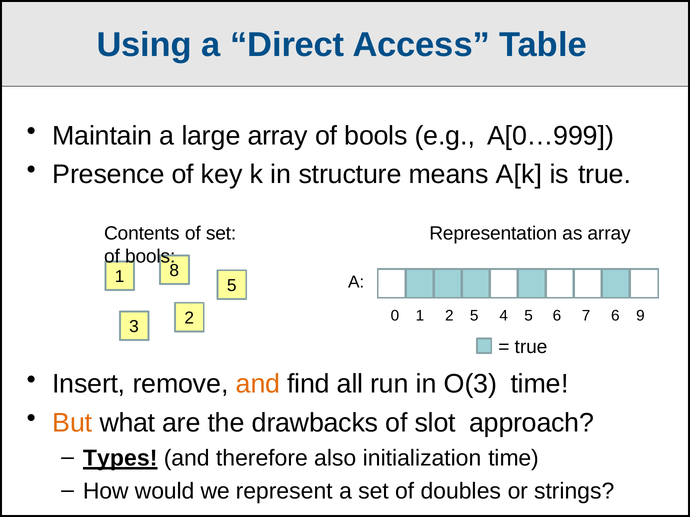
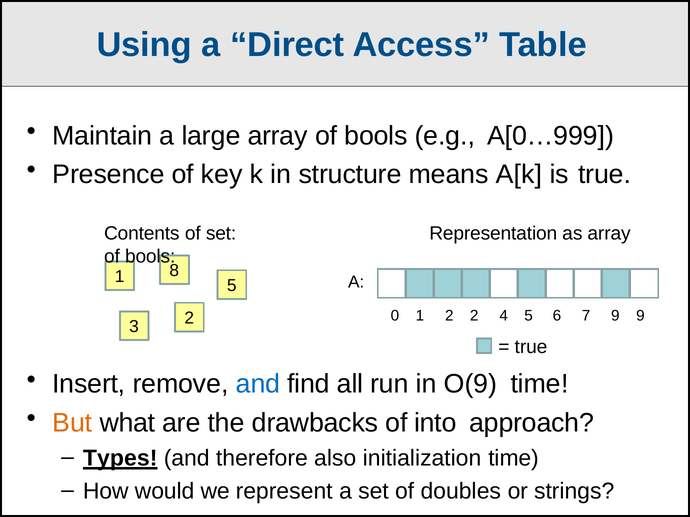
2 5: 5 -> 2 (474, 316)
7 6: 6 -> 9 (615, 316)
and colour: orange -> blue (258, 384)
O(3: O(3 -> O(9 (471, 384)
slot: slot -> into (435, 423)
